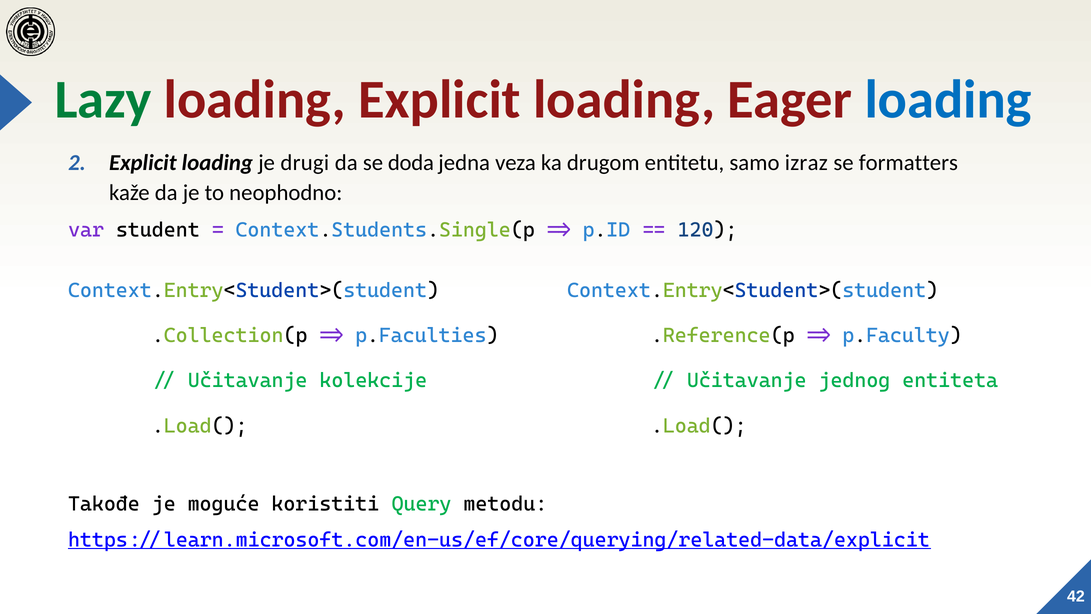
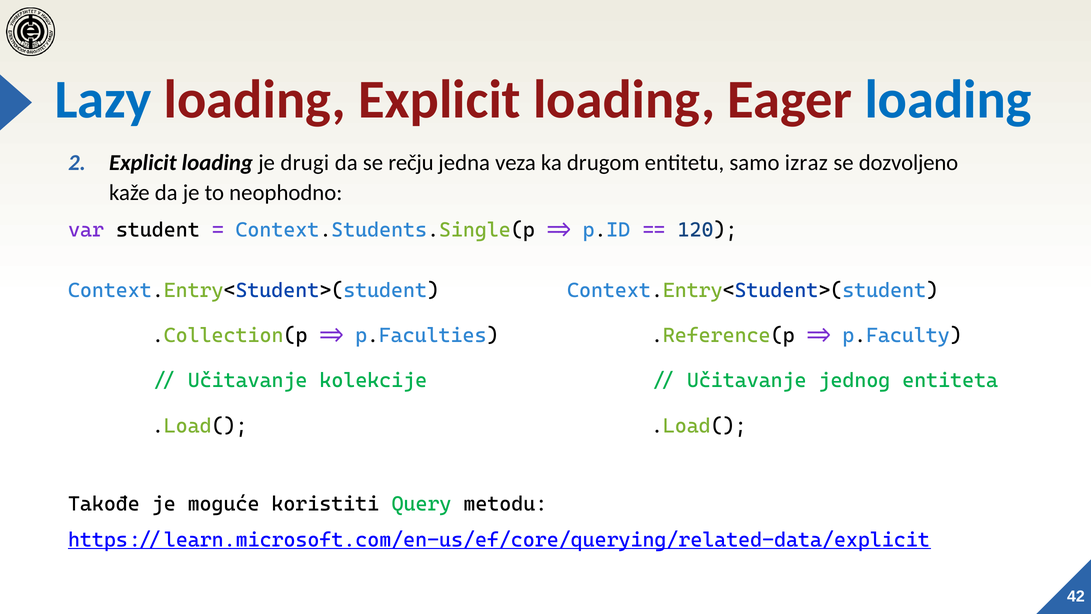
Lazy colour: green -> blue (103, 100)
doda: doda -> rečju (411, 163)
formatters: formatters -> dozvoljeno (908, 163)
